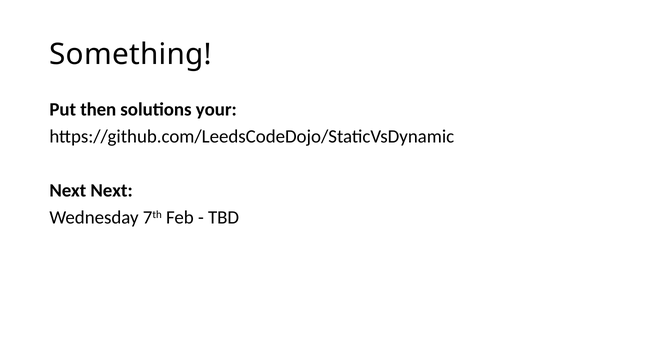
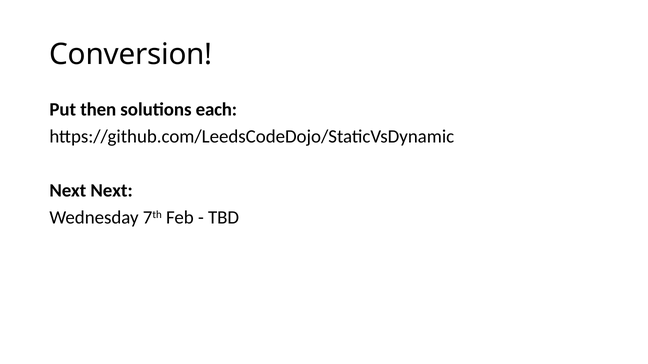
Something: Something -> Conversion (131, 54)
your: your -> each (216, 110)
